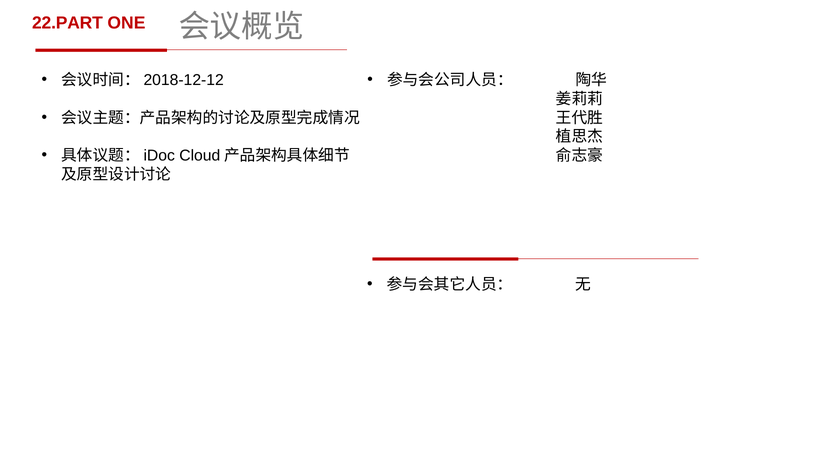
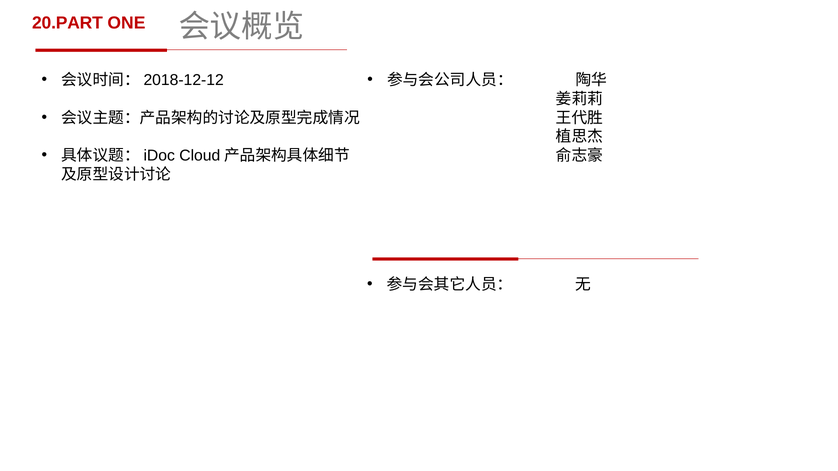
22.PART: 22.PART -> 20.PART (67, 23)
